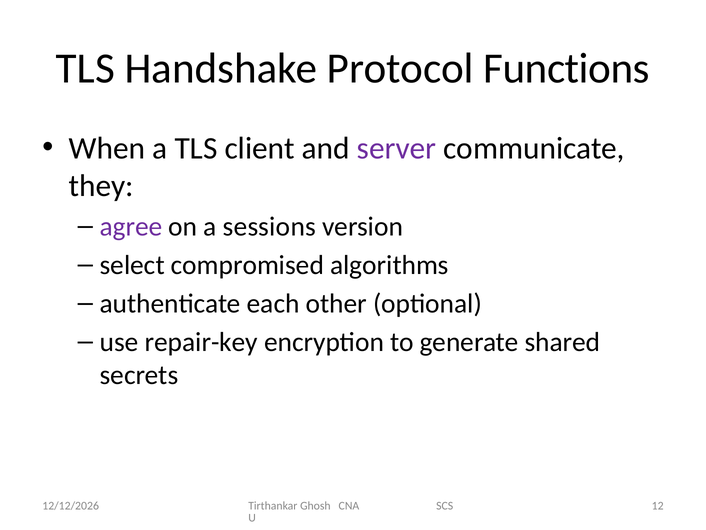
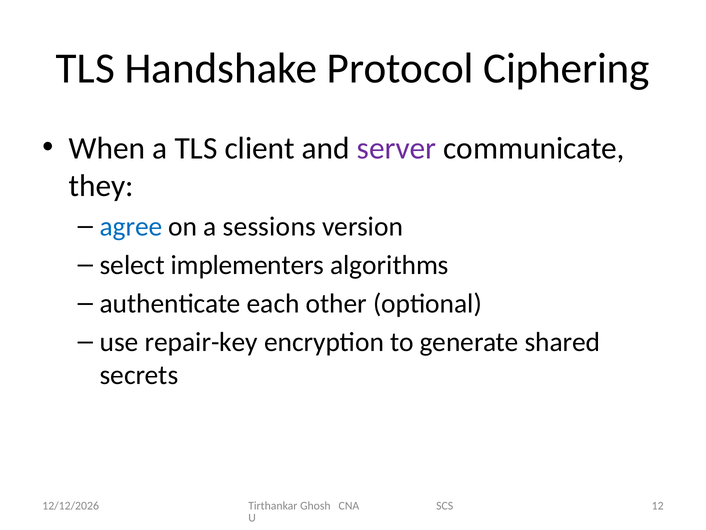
Functions: Functions -> Ciphering (566, 68)
agree colour: purple -> blue (131, 226)
compromised: compromised -> implementers (248, 265)
